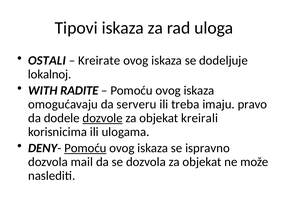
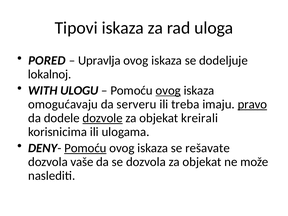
OSTALI: OSTALI -> PORED (47, 60)
Kreirate: Kreirate -> Upravlja (99, 60)
RADITE: RADITE -> ULOGU (79, 90)
ovog underline: none -> present (168, 90)
pravo underline: none -> present (252, 104)
ispravno: ispravno -> rešavate (207, 148)
mail: mail -> vaše (82, 162)
